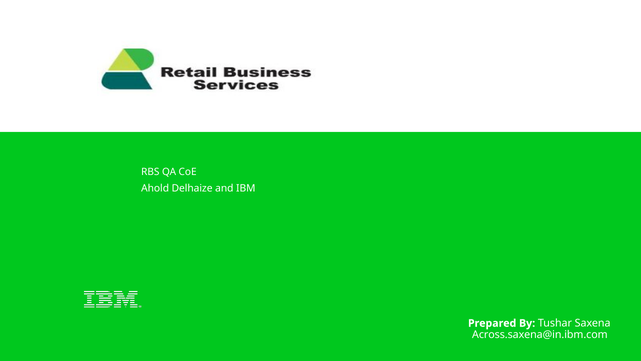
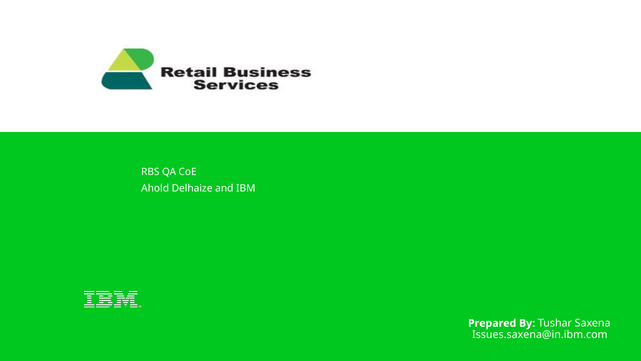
Across.saxena@in.ibm.com: Across.saxena@in.ibm.com -> Issues.saxena@in.ibm.com (540, 334)
